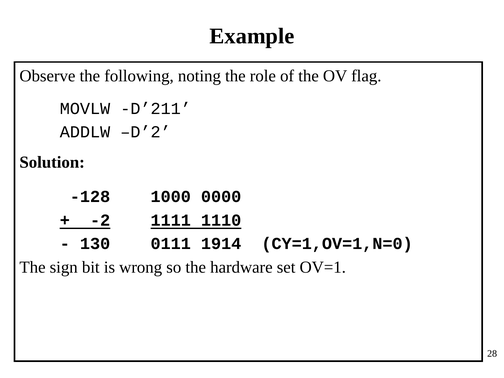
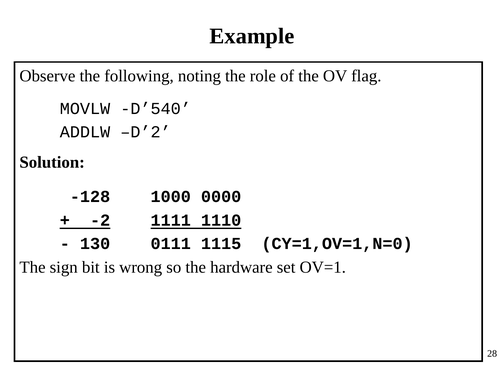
D’211: D’211 -> D’540 (156, 109)
1914: 1914 -> 1115 (221, 244)
